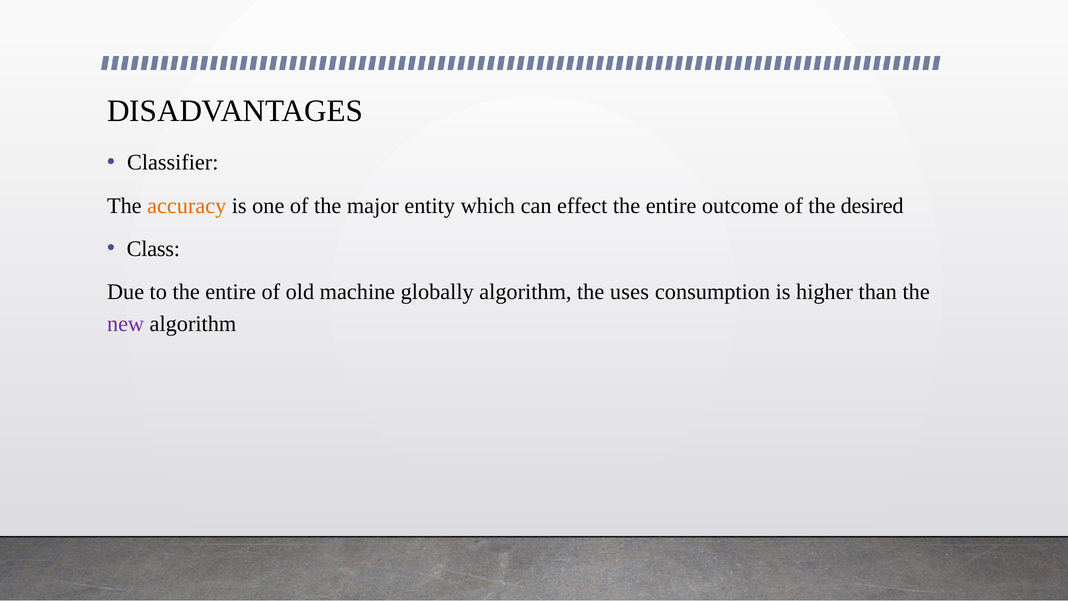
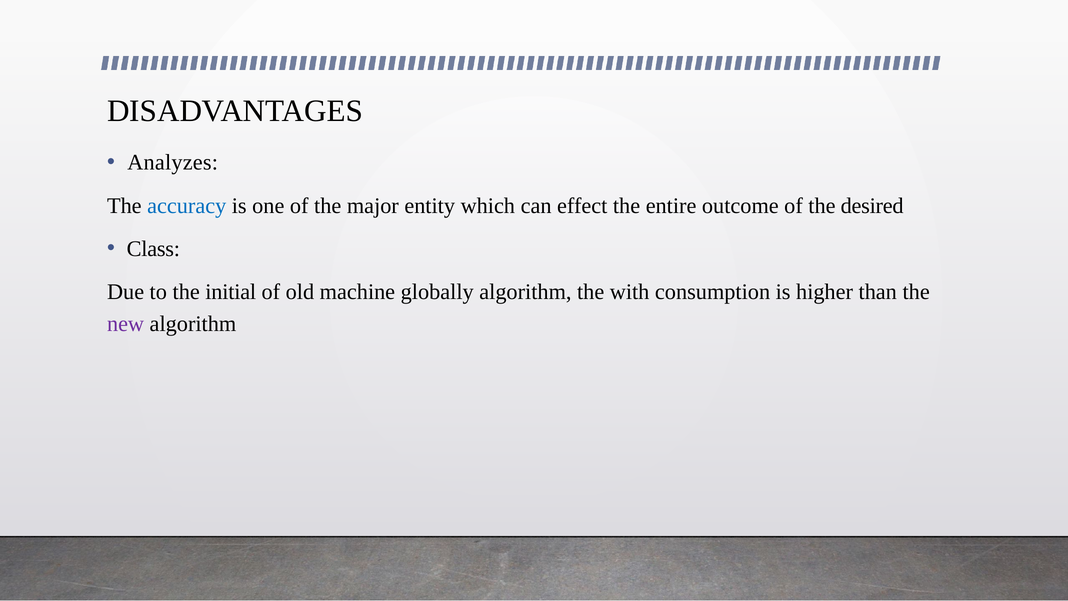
Classifier: Classifier -> Analyzes (173, 162)
accuracy colour: orange -> blue (187, 206)
to the entire: entire -> initial (231, 292)
uses: uses -> with (630, 292)
